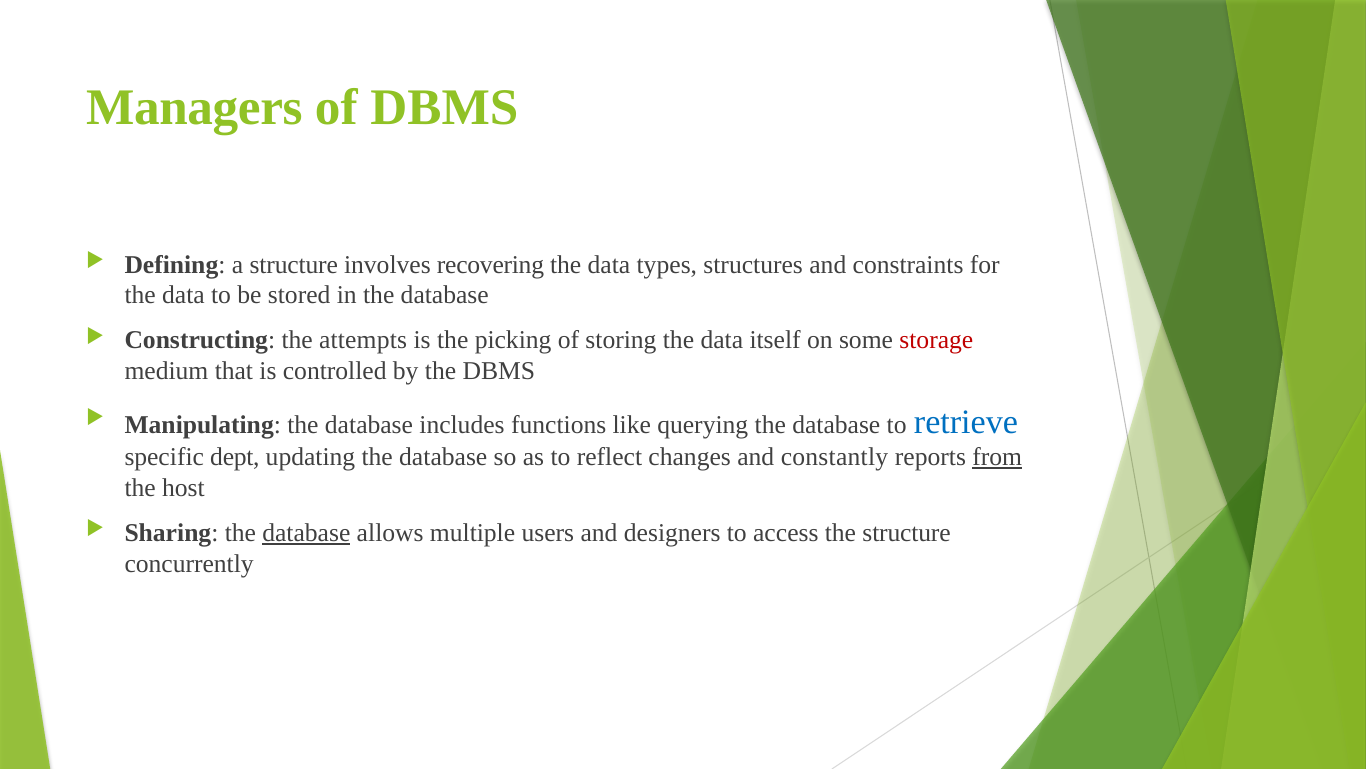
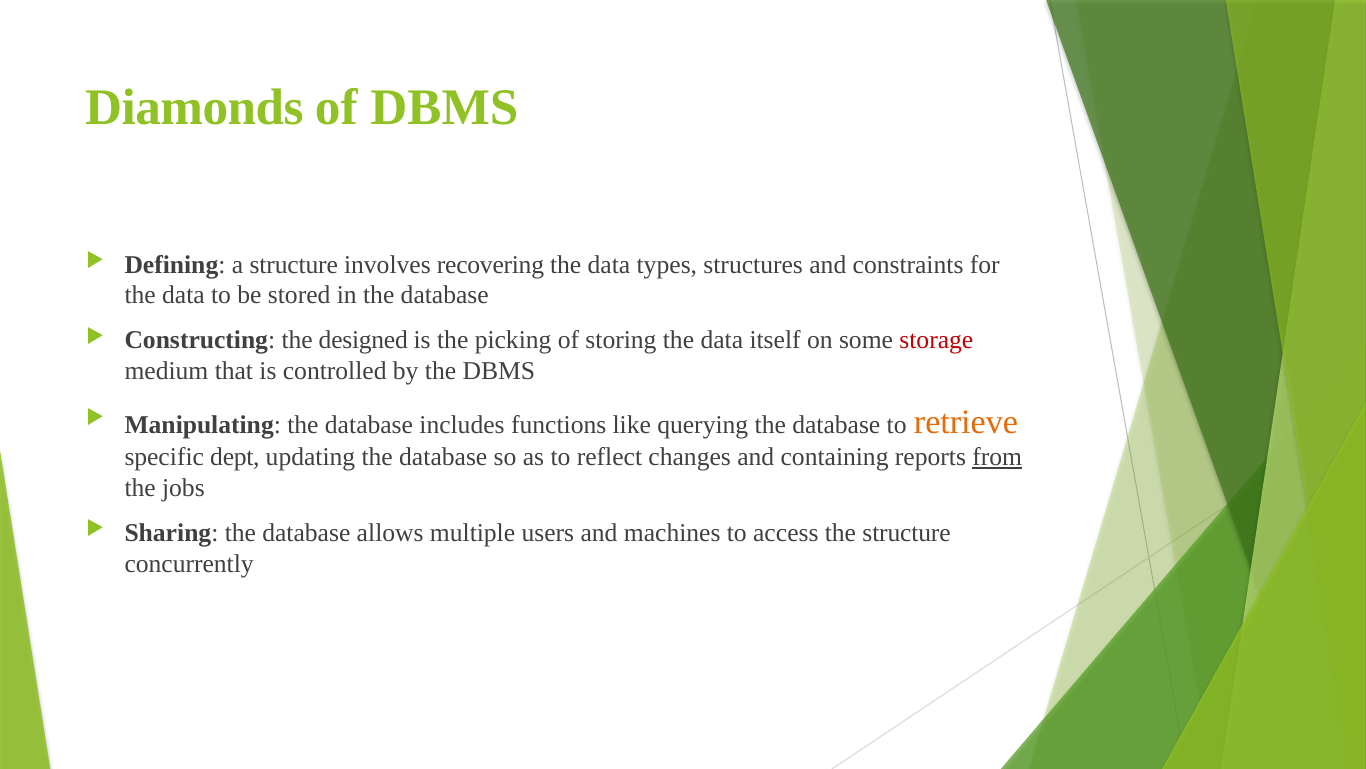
Managers: Managers -> Diamonds (194, 108)
attempts: attempts -> designed (363, 340)
retrieve colour: blue -> orange (966, 422)
constantly: constantly -> containing (835, 457)
host: host -> jobs (183, 487)
database underline: present -> none (306, 532)
designers: designers -> machines (672, 532)
